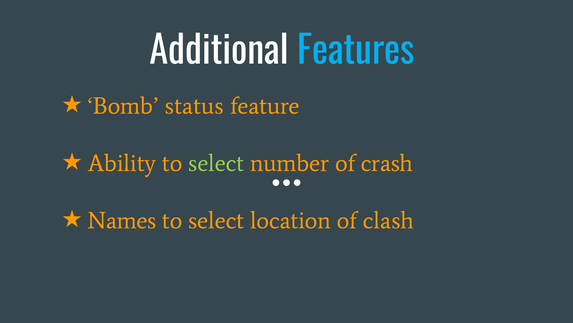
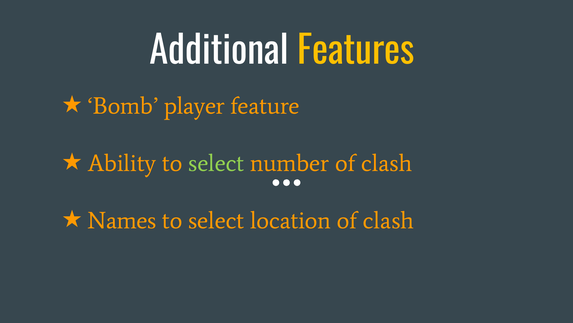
Features colour: light blue -> yellow (356, 51)
status: status -> player (194, 106)
number of crash: crash -> clash (387, 163)
